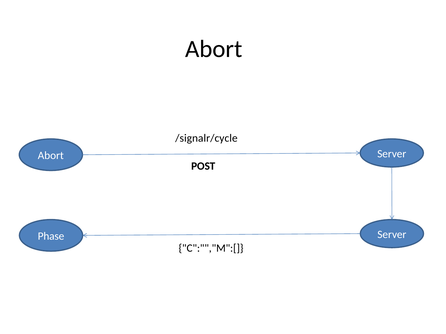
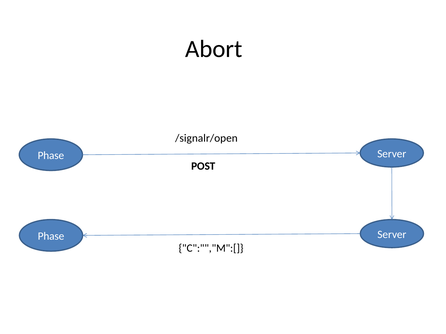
/signalr/cycle: /signalr/cycle -> /signalr/open (206, 138)
Abort: Abort -> Phase (51, 156)
